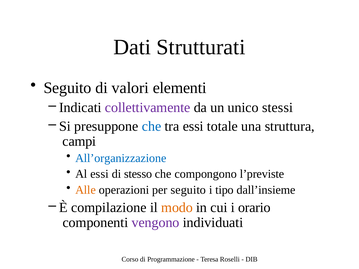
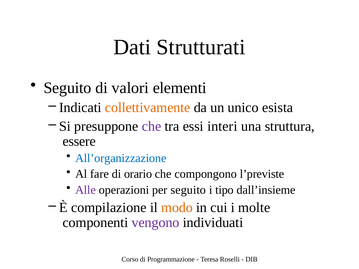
collettivamente colour: purple -> orange (148, 108)
stessi: stessi -> esista (278, 108)
che colour: blue -> purple (152, 126)
totale: totale -> interi (222, 126)
campi: campi -> essere (79, 141)
Al essi: essi -> fare (100, 174)
stesso: stesso -> orario (138, 174)
Alle colour: orange -> purple (86, 190)
orario: orario -> molte (254, 208)
